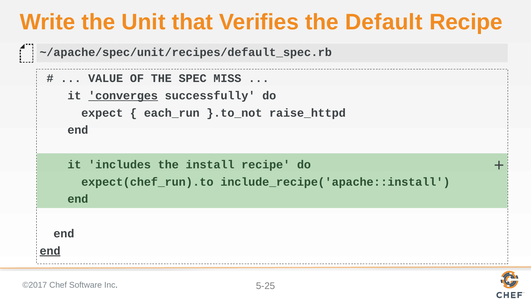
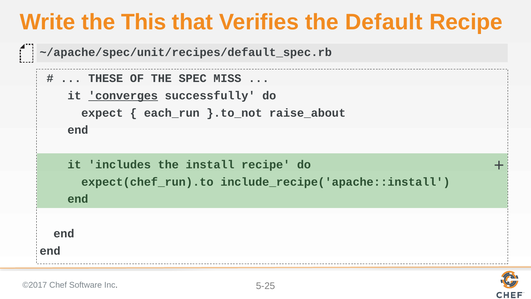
Unit: Unit -> This (144, 22)
VALUE: VALUE -> THESE (106, 78)
raise_httpd: raise_httpd -> raise_about (307, 113)
end underline: present -> none (50, 251)
